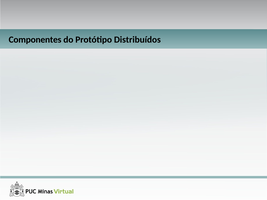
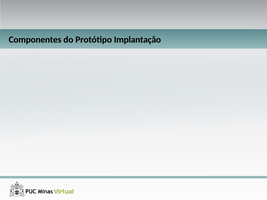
Distribuídos: Distribuídos -> Implantação (137, 40)
